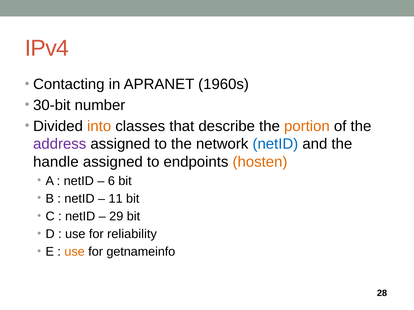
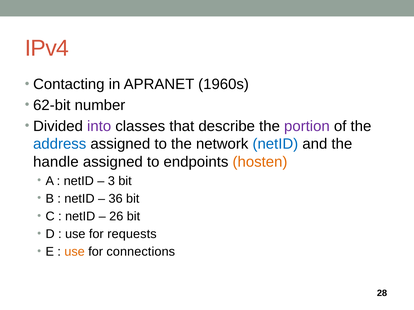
30-bit: 30-bit -> 62-bit (52, 105)
into colour: orange -> purple (99, 126)
portion colour: orange -> purple (307, 126)
address colour: purple -> blue (60, 144)
6: 6 -> 3 (111, 181)
11: 11 -> 36 (116, 199)
29: 29 -> 26 (116, 217)
reliability: reliability -> requests (132, 234)
getnameinfo: getnameinfo -> connections (141, 252)
